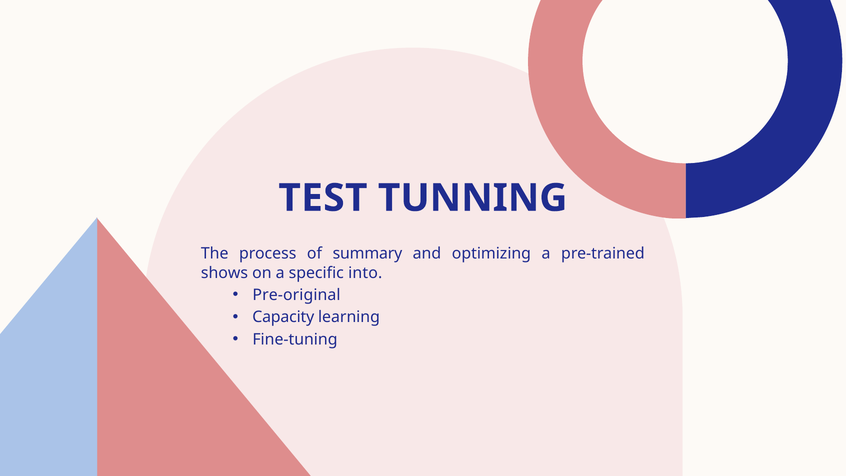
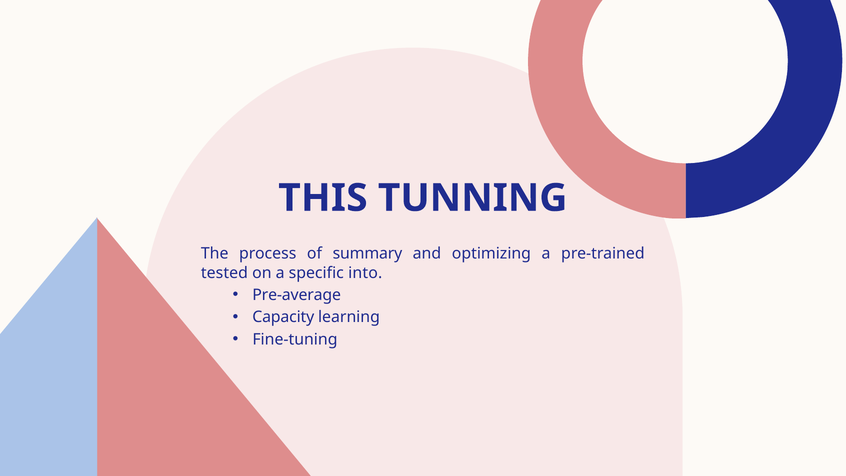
TEST: TEST -> THIS (323, 198)
shows: shows -> tested (224, 273)
Pre-original: Pre-original -> Pre-average (297, 295)
